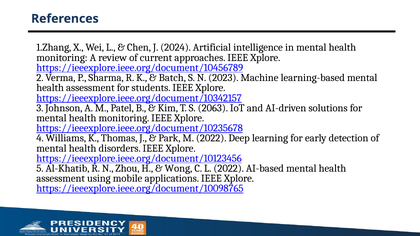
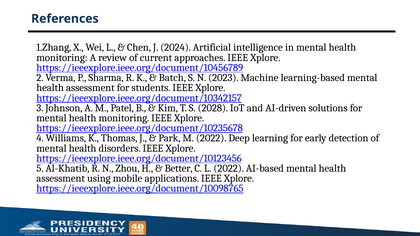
2063: 2063 -> 2028 (213, 108)
Wong: Wong -> Better (179, 169)
